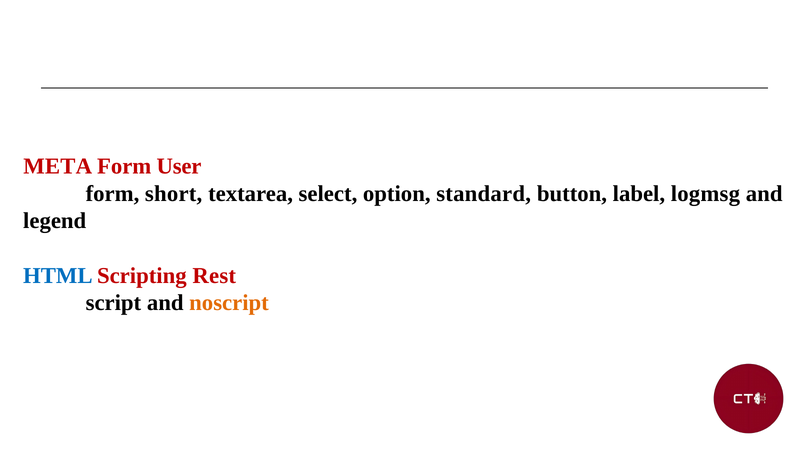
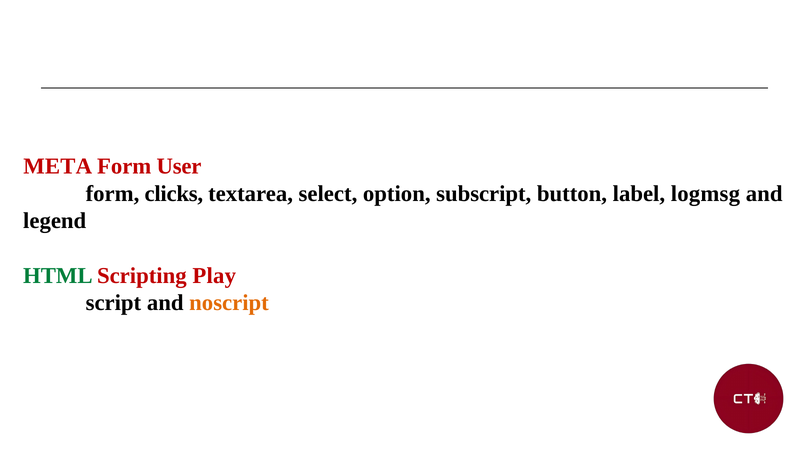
short: short -> clicks (174, 194)
standard: standard -> subscript (484, 194)
HTML colour: blue -> green (58, 276)
Rest: Rest -> Play (214, 276)
